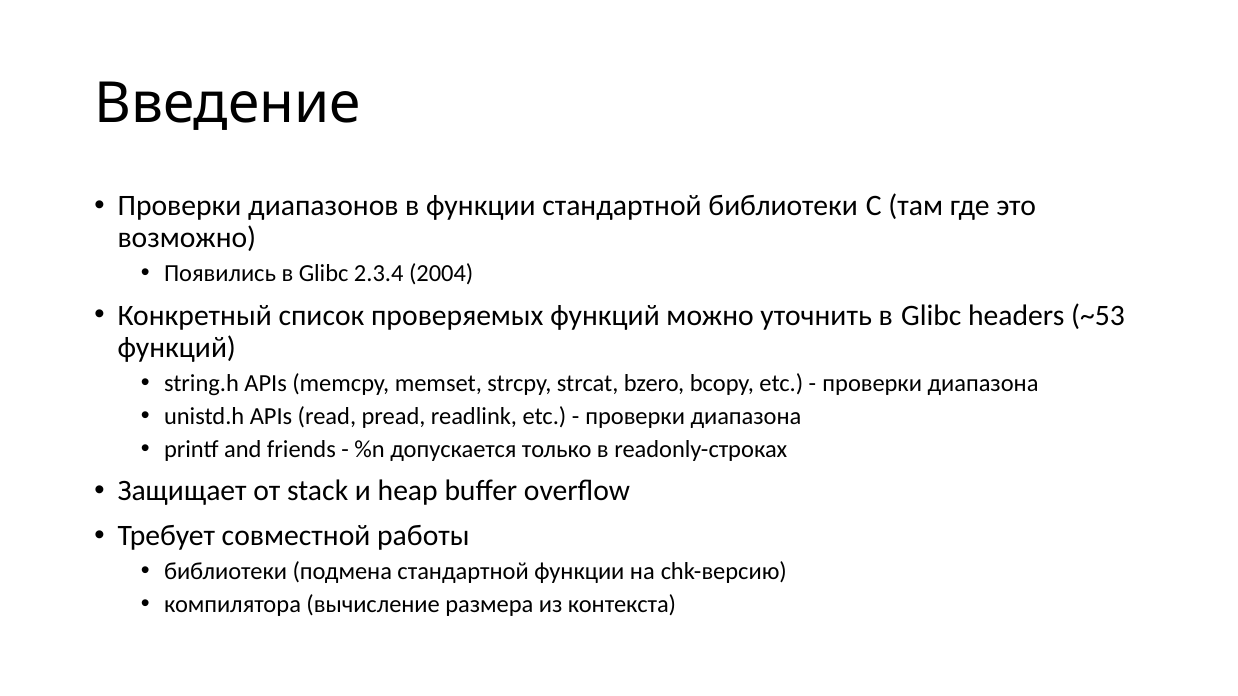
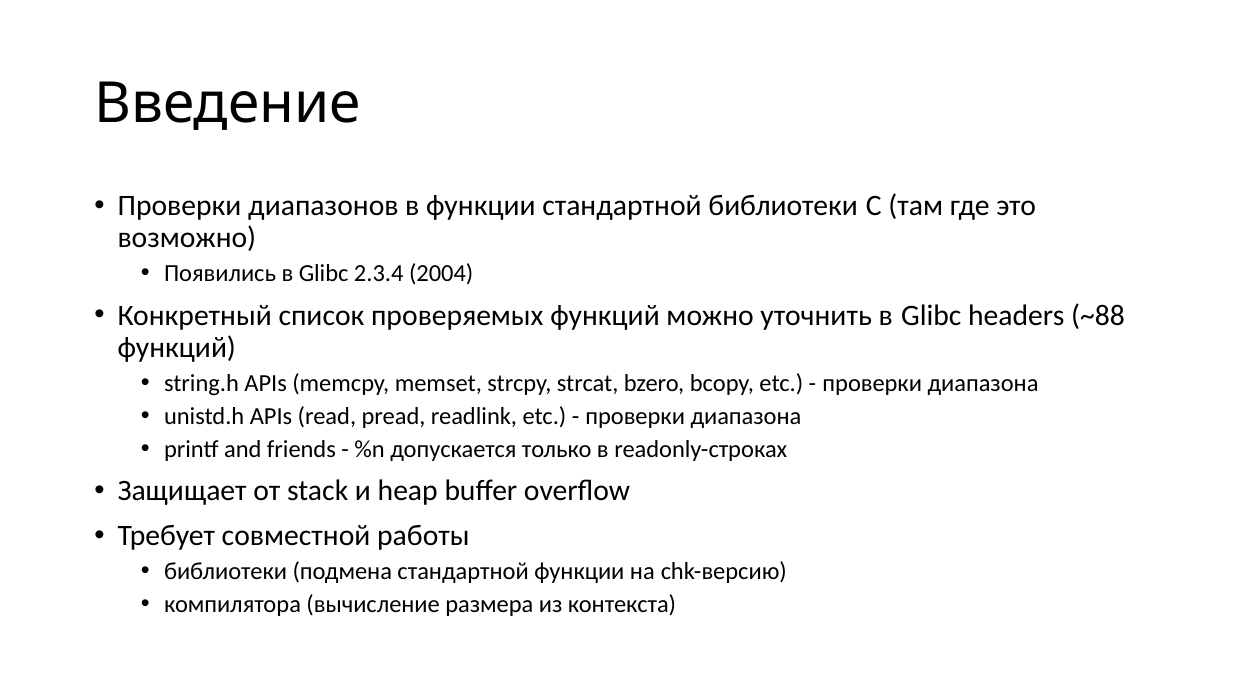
~53: ~53 -> ~88 (1098, 316)
